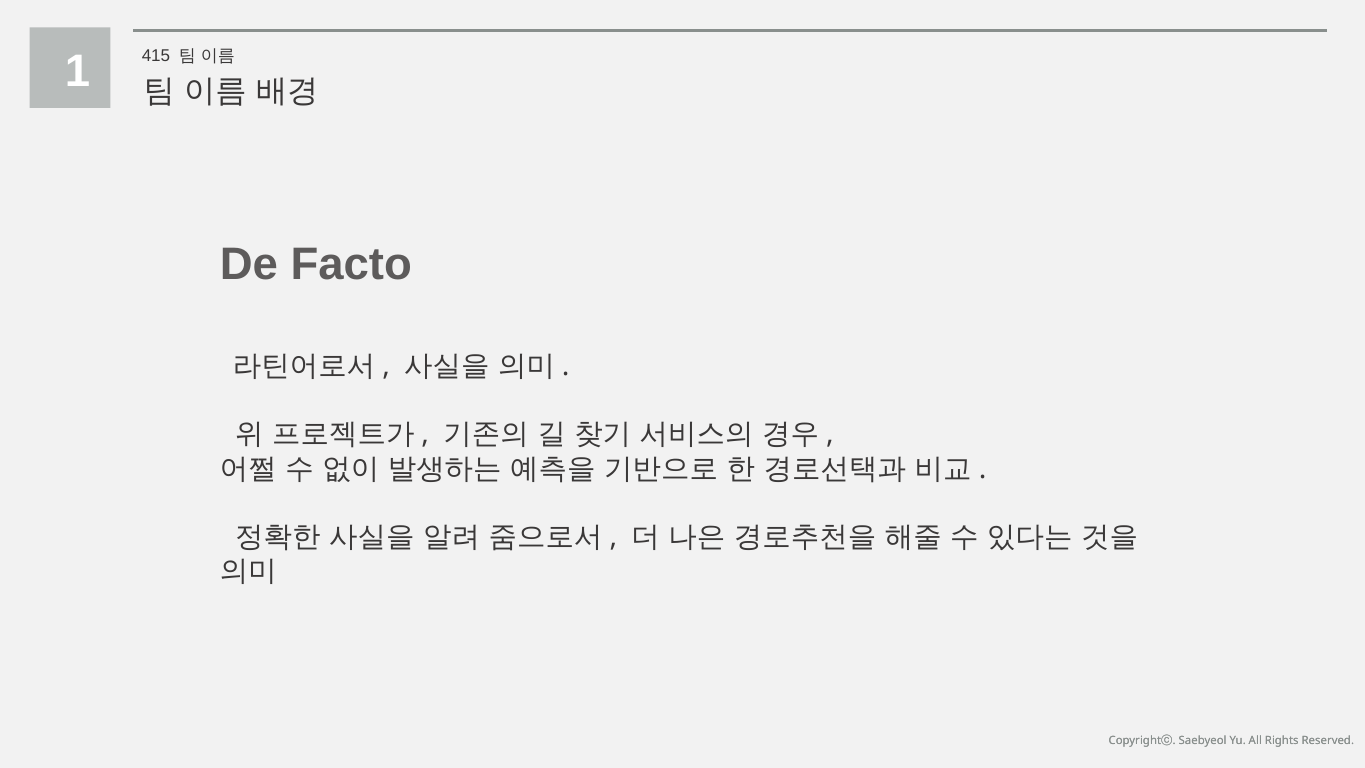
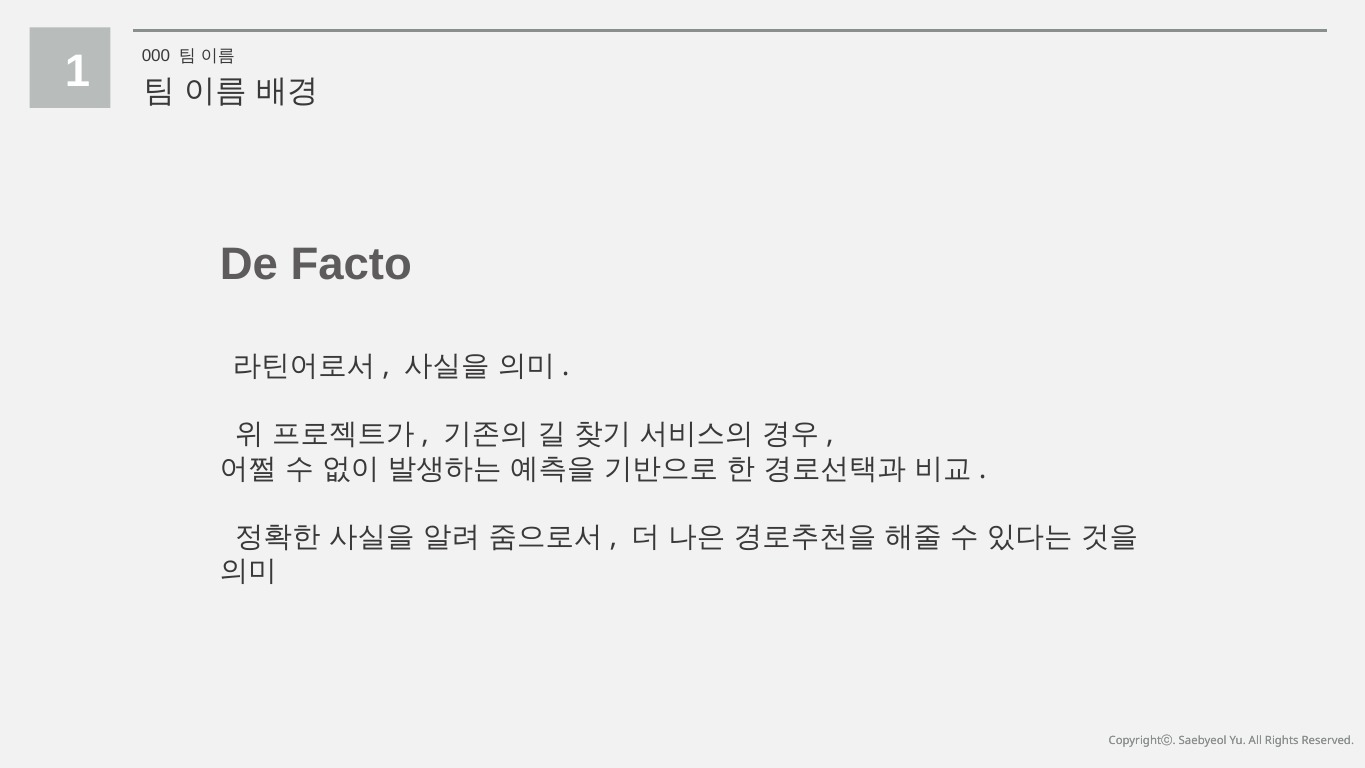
415: 415 -> 000 (156, 56)
